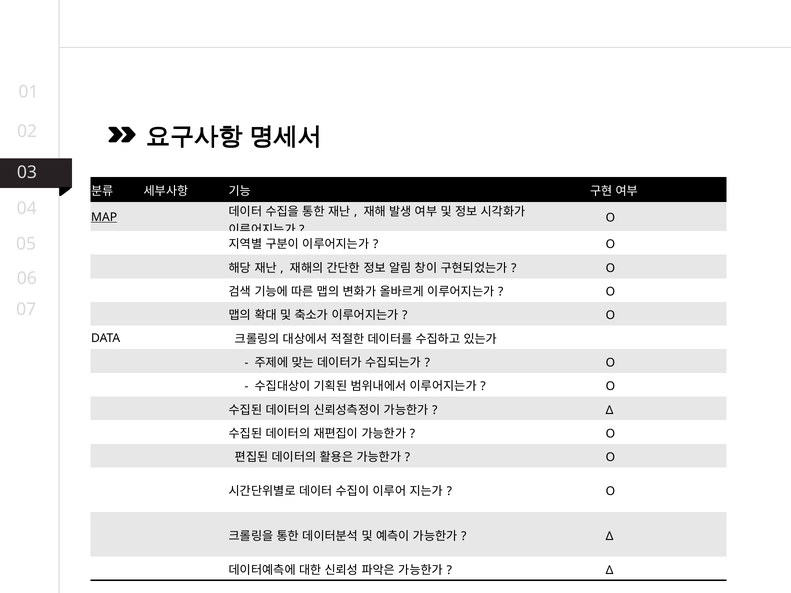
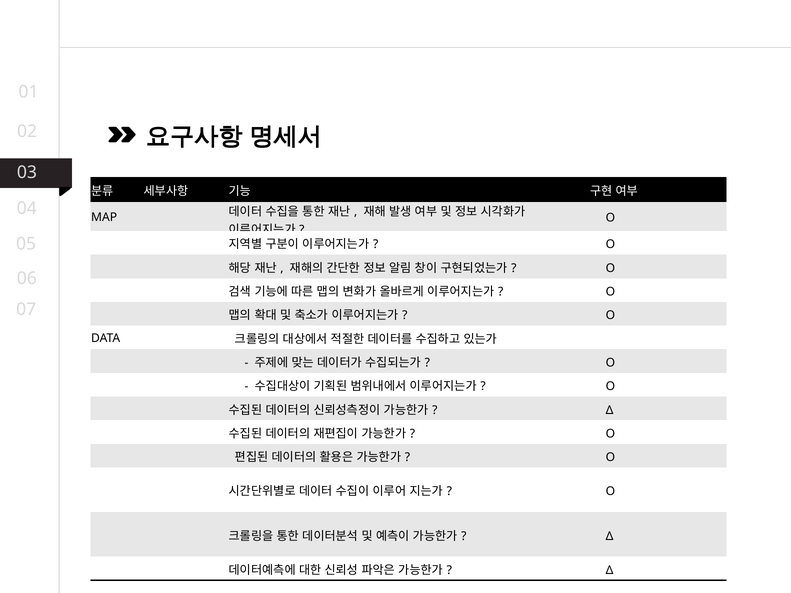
MAP underline: present -> none (104, 217)
